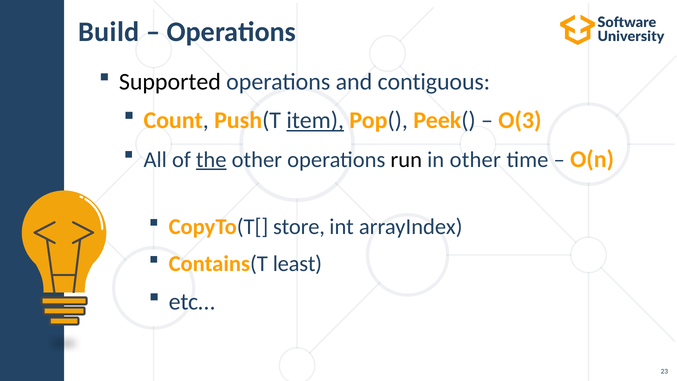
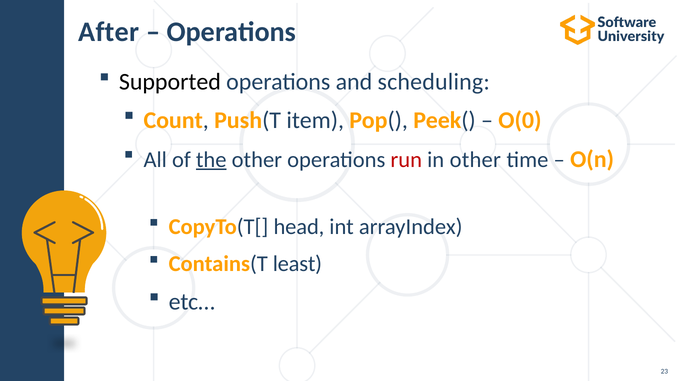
Build: Build -> After (109, 32)
contiguous: contiguous -> scheduling (434, 82)
item underline: present -> none (315, 120)
O(3: O(3 -> O(0 (520, 120)
run colour: black -> red (406, 160)
store: store -> head (299, 227)
